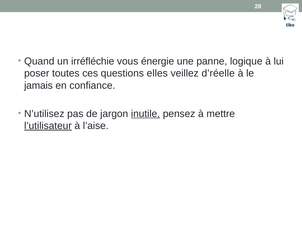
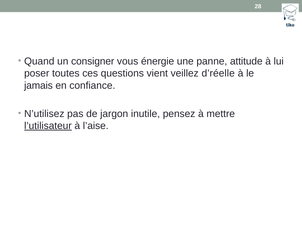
irréfléchie: irréfléchie -> consigner (93, 61)
logique: logique -> attitude (246, 61)
elles: elles -> vient (157, 73)
inutile underline: present -> none (145, 113)
